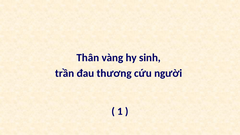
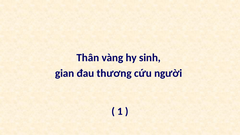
trần: trần -> gian (65, 73)
